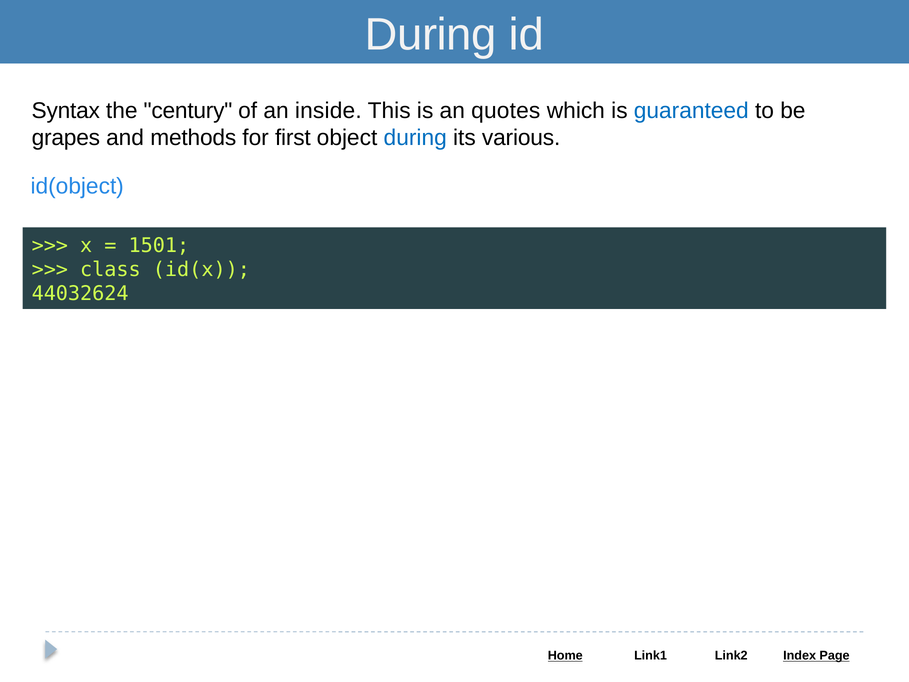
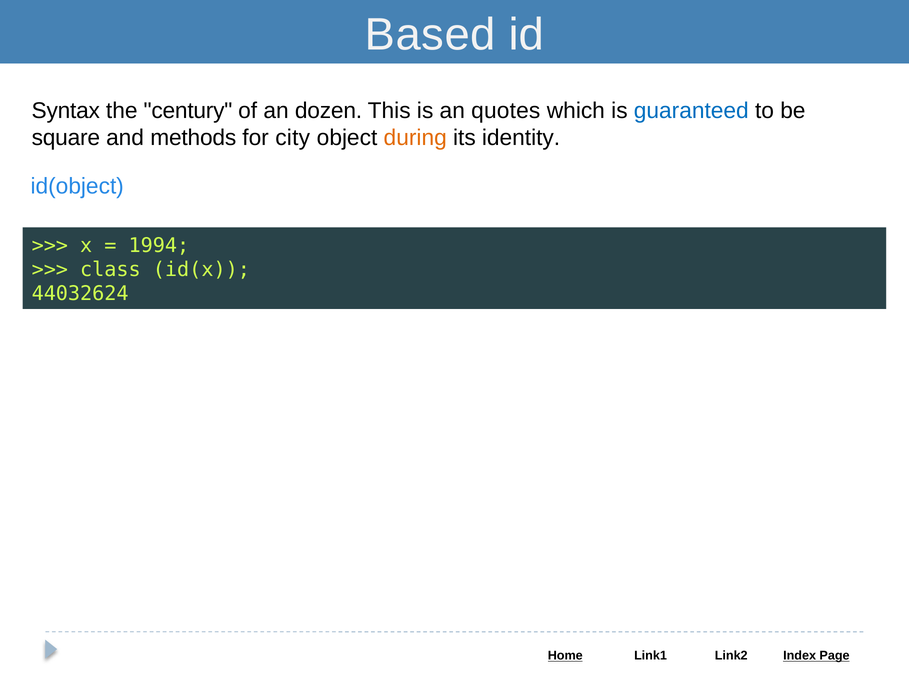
During: During -> Based (430, 35)
inside: inside -> dozen (329, 111)
grapes: grapes -> square (66, 138)
first: first -> city (293, 138)
during colour: blue -> orange (415, 138)
various: various -> identity (521, 138)
1501: 1501 -> 1994 (159, 245)
